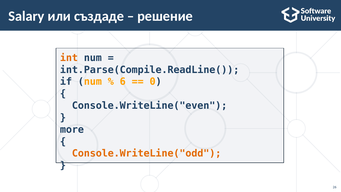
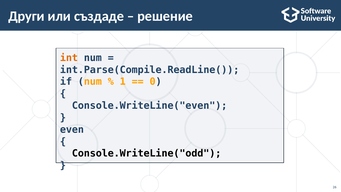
Salary: Salary -> Други (26, 16)
6: 6 -> 1 (123, 82)
more: more -> even (72, 129)
Console.WriteLine("odd colour: orange -> black (147, 153)
